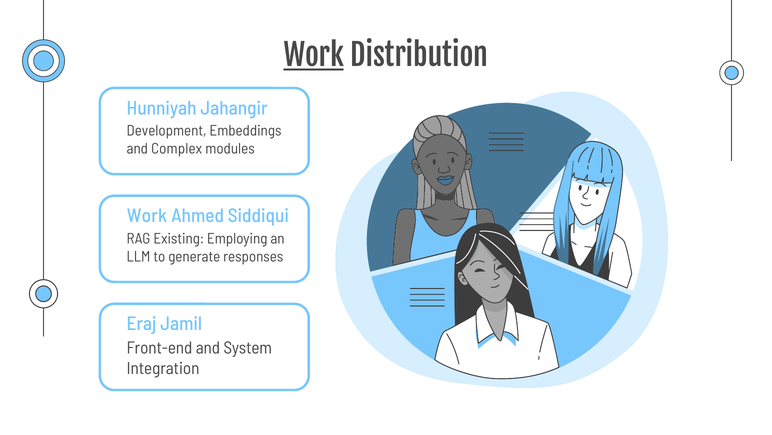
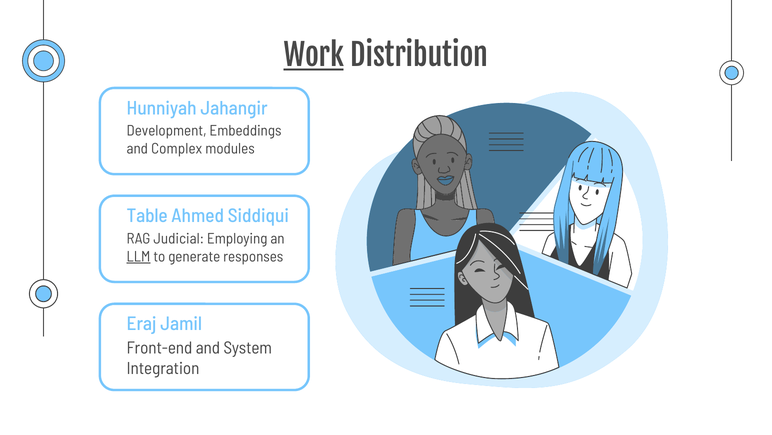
Work: Work -> Table (147, 216)
Existing: Existing -> Judicial (179, 238)
LLM underline: none -> present (138, 256)
